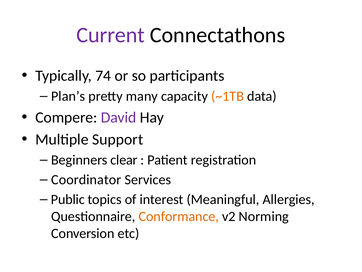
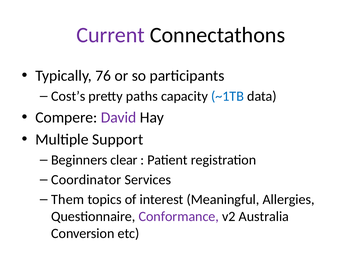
74: 74 -> 76 (103, 76)
Plan’s: Plan’s -> Cost’s (68, 96)
many: many -> paths (142, 96)
~1TB colour: orange -> blue (228, 96)
Public: Public -> Them (68, 199)
Conformance colour: orange -> purple (179, 216)
Norming: Norming -> Australia (264, 216)
